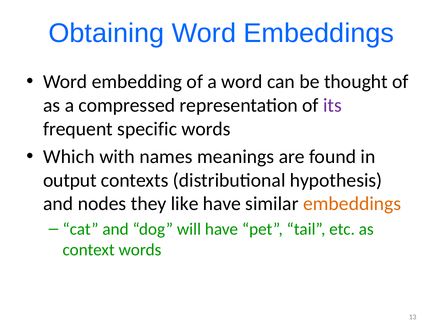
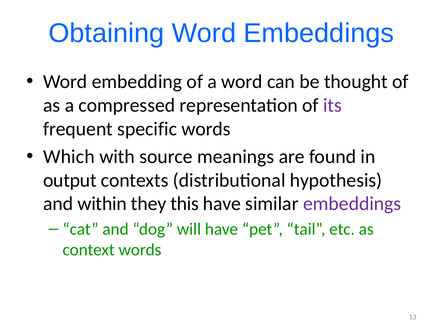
names: names -> source (166, 157)
nodes: nodes -> within (102, 204)
like: like -> this (185, 204)
embeddings colour: orange -> purple (352, 204)
